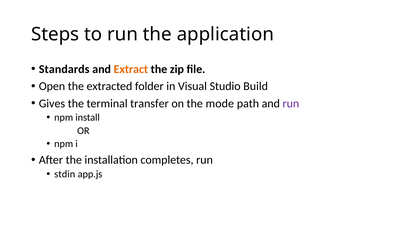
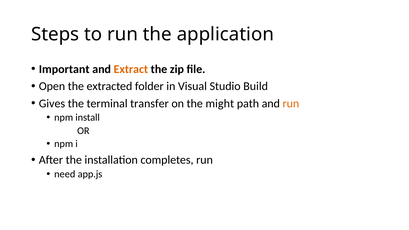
Standards: Standards -> Important (64, 69)
mode: mode -> might (220, 103)
run colour: purple -> orange (291, 103)
stdin: stdin -> need (65, 174)
